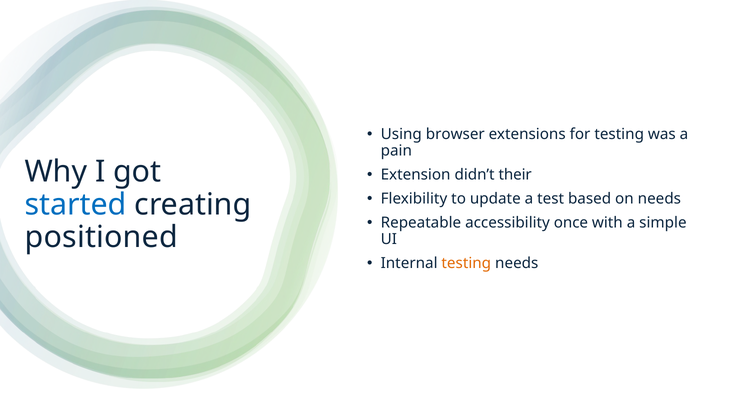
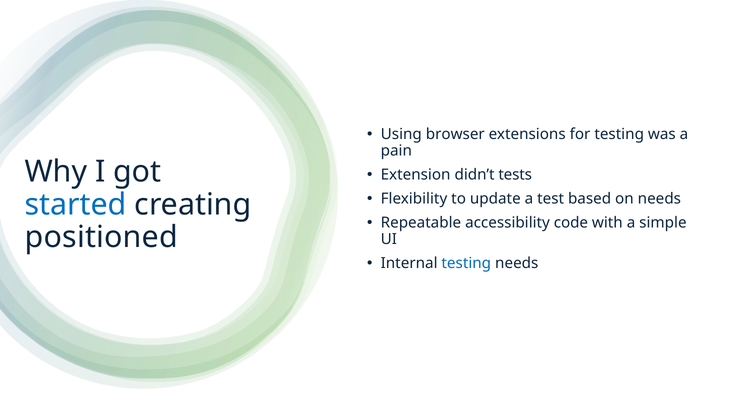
their: their -> tests (515, 175)
once: once -> code (571, 223)
testing colour: orange -> blue (466, 263)
